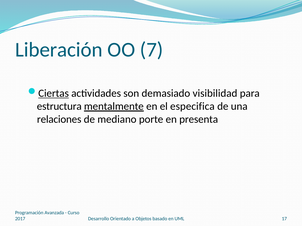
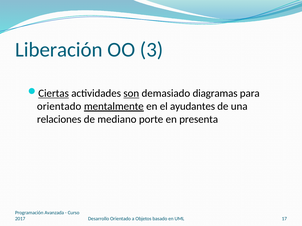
7: 7 -> 3 (152, 50)
son underline: none -> present (131, 94)
visibilidad: visibilidad -> diagramas (215, 94)
estructura: estructura -> orientado (59, 107)
especifica: especifica -> ayudantes (193, 107)
